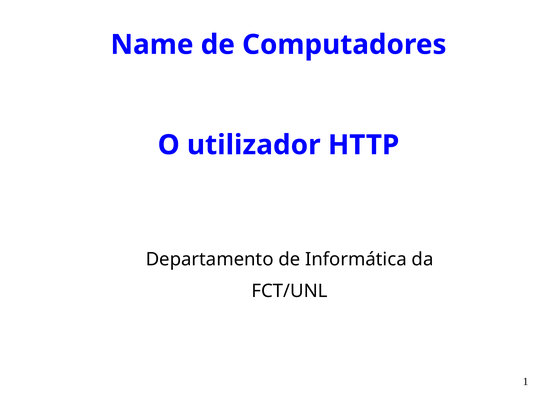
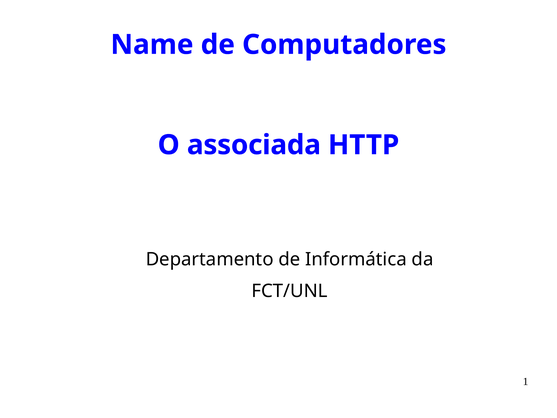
utilizador: utilizador -> associada (254, 145)
